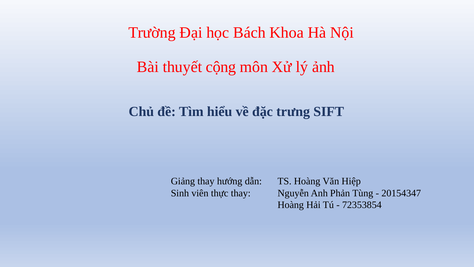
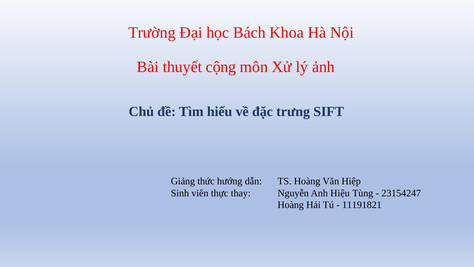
Giảng thay: thay -> thức (206, 181)
Phản: Phản -> Hiệu (340, 193)
20154347: 20154347 -> 23154247 (401, 193)
72353854: 72353854 -> 11191821 (362, 205)
